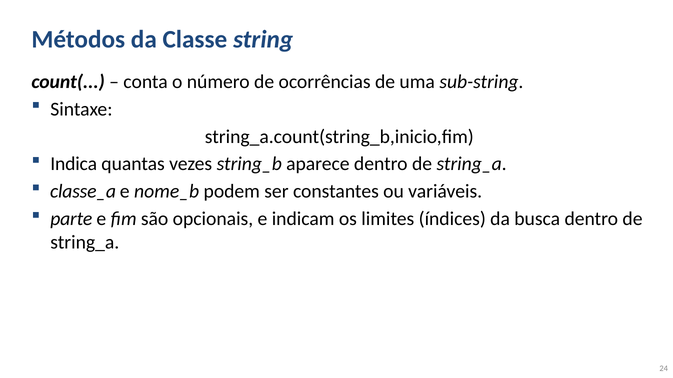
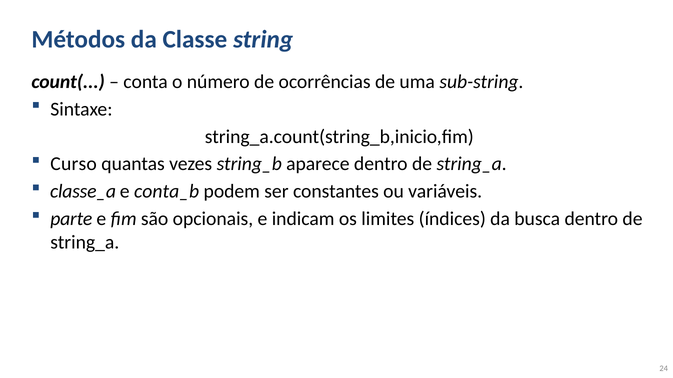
Indica: Indica -> Curso (74, 164)
nome_b: nome_b -> conta_b (167, 192)
